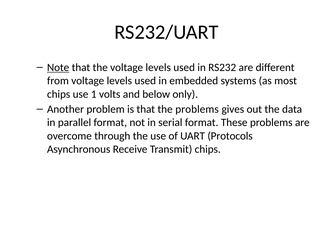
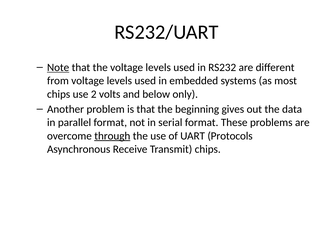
1: 1 -> 2 (94, 94)
the problems: problems -> beginning (197, 109)
through underline: none -> present (112, 136)
